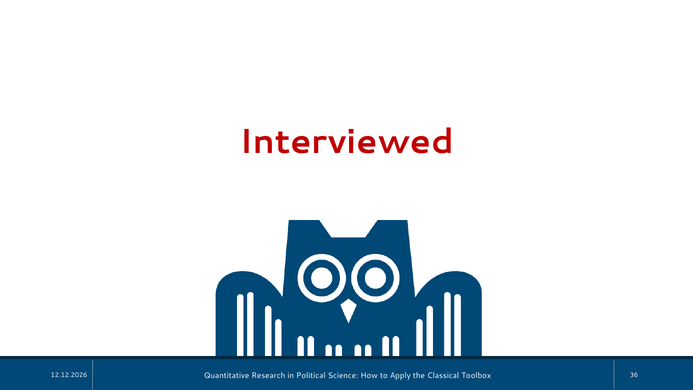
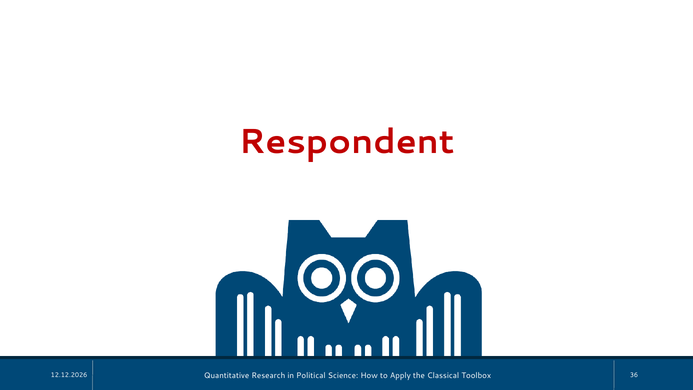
Interviewed: Interviewed -> Respondent (347, 142)
